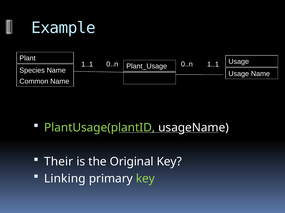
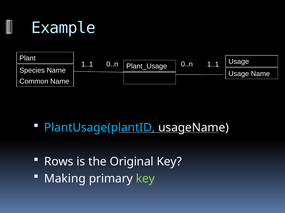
PlantUsage(plantID colour: light green -> light blue (100, 128)
Their: Their -> Rows (59, 162)
Linking: Linking -> Making (65, 179)
